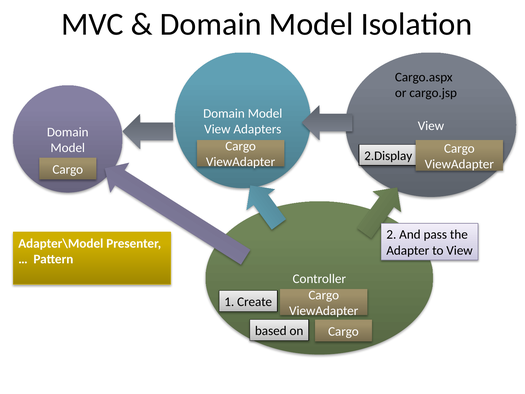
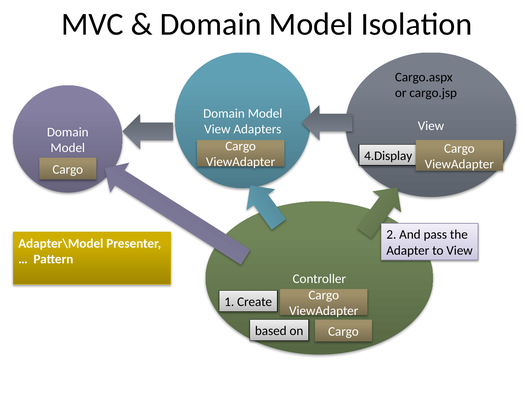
2.Display: 2.Display -> 4.Display (388, 156)
